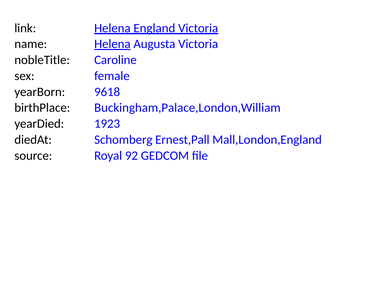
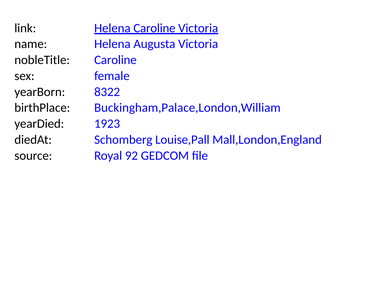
Helena England: England -> Caroline (154, 28)
Helena underline: present -> none (112, 44)
9618: 9618 -> 8322 (107, 92)
Ernest,Pall: Ernest,Pall -> Louise,Pall (182, 140)
